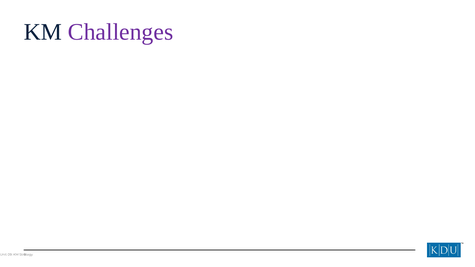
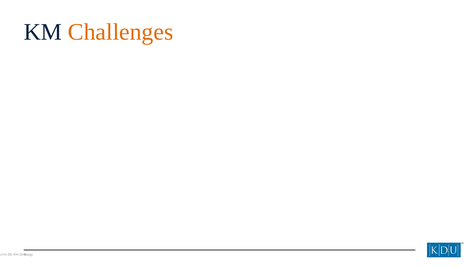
Challenges colour: purple -> orange (121, 32)
